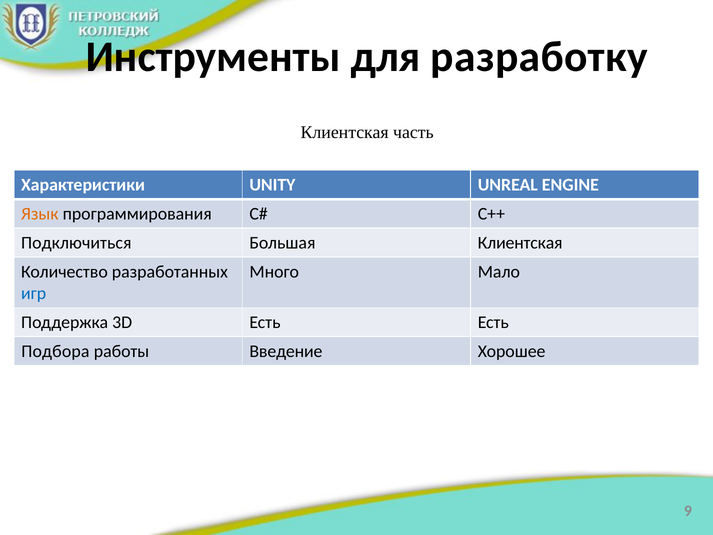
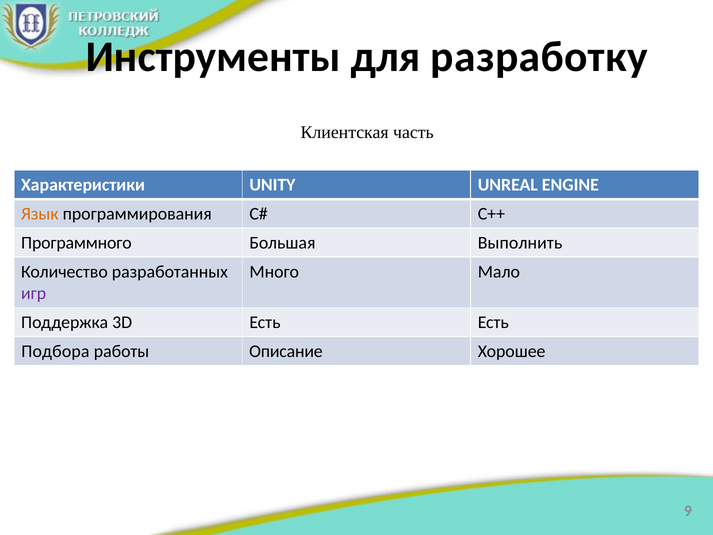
Подключиться: Подключиться -> Программного (76, 243)
Большая Клиентская: Клиентская -> Выполнить (520, 243)
игр colour: blue -> purple (34, 293)
Введение: Введение -> Описание (286, 351)
